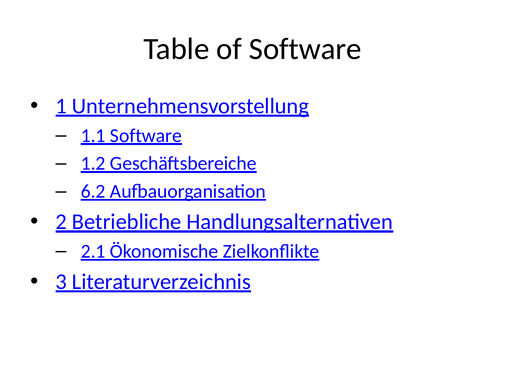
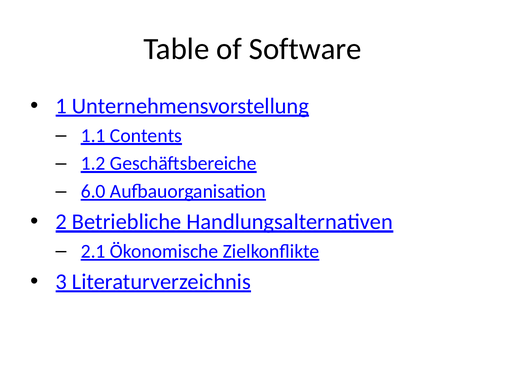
1.1 Software: Software -> Contents (146, 135)
6.2: 6.2 -> 6.0 (93, 191)
